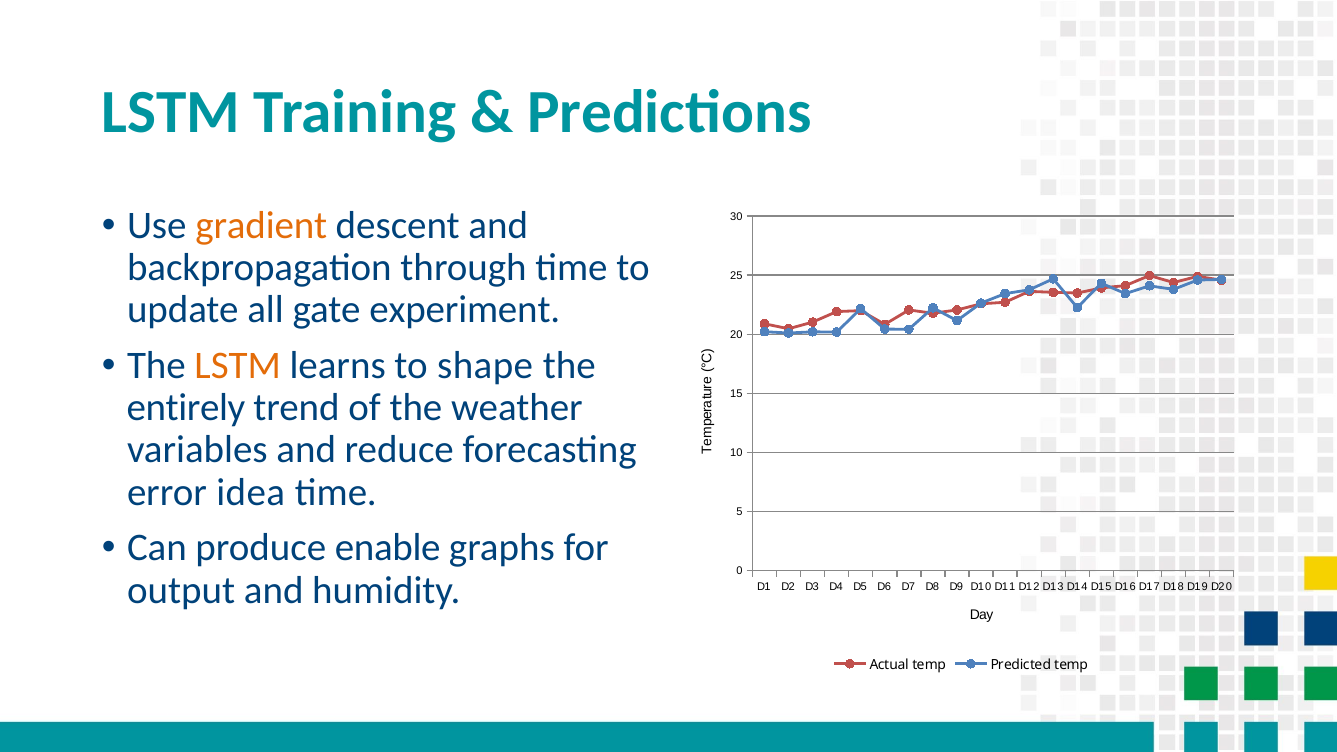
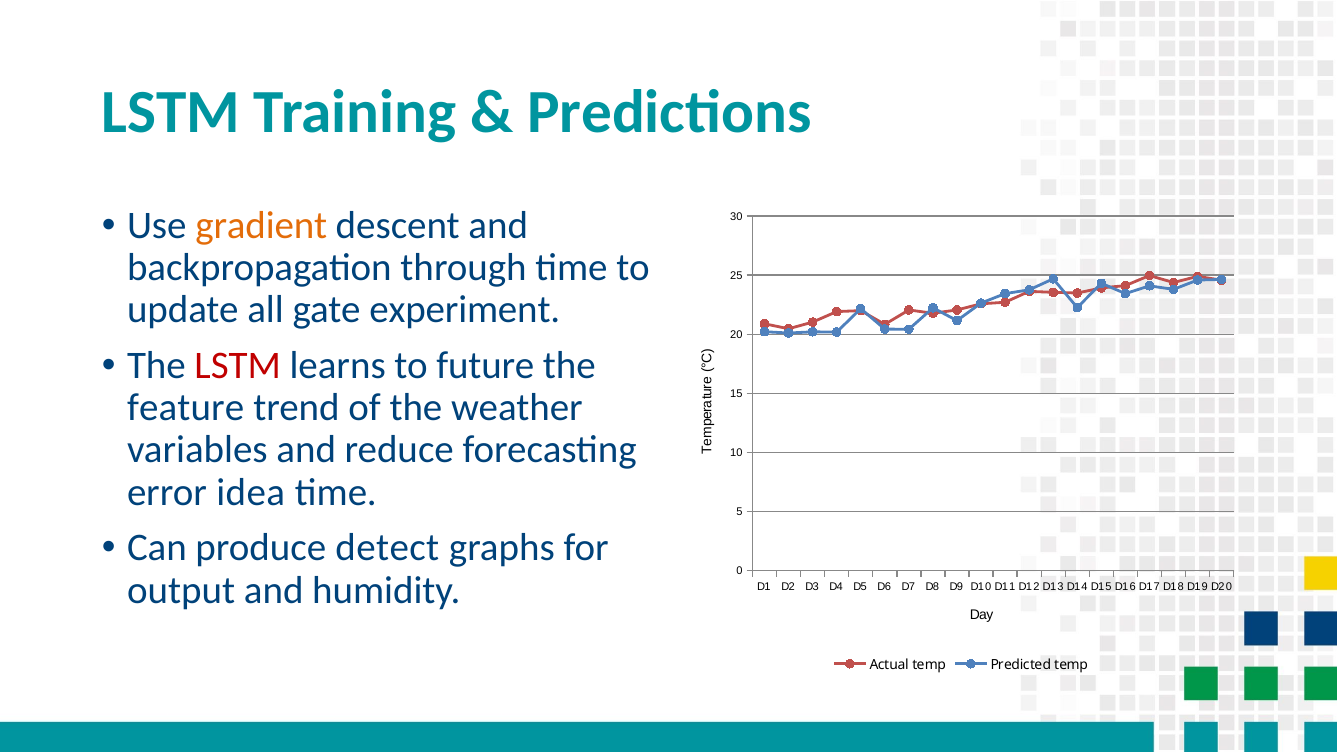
LSTM colour: orange -> red (238, 366)
shape: shape -> future (485, 366)
entirely: entirely -> feature (186, 408)
enable: enable -> detect (387, 548)
